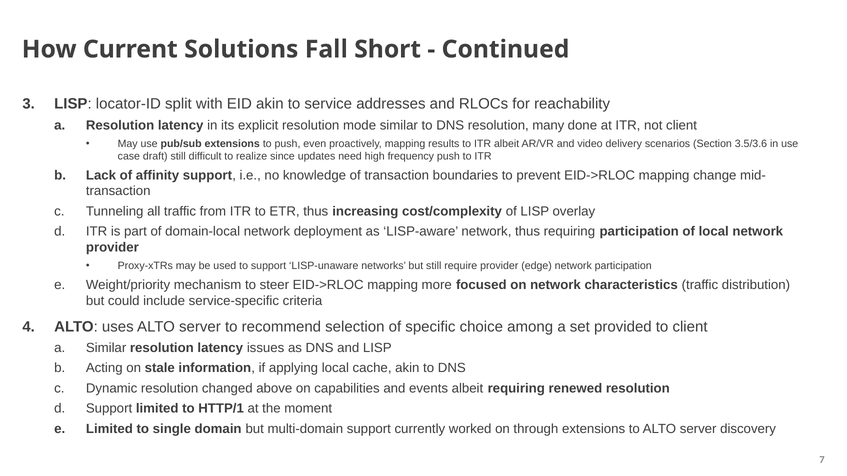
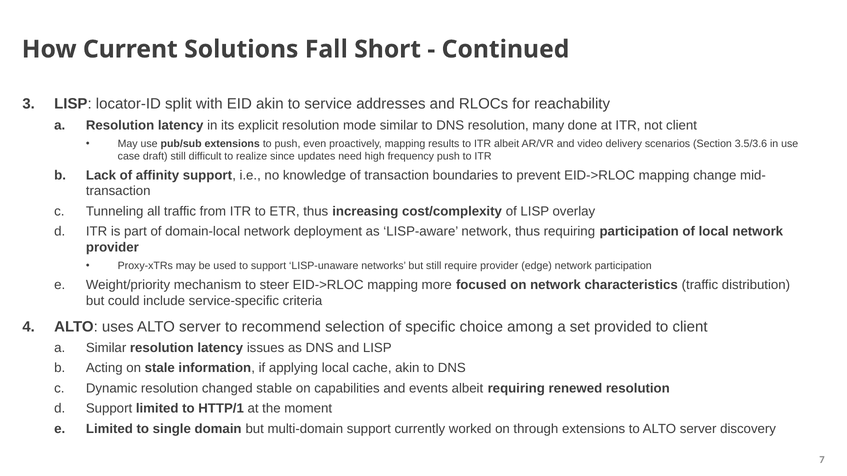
above: above -> stable (274, 389)
